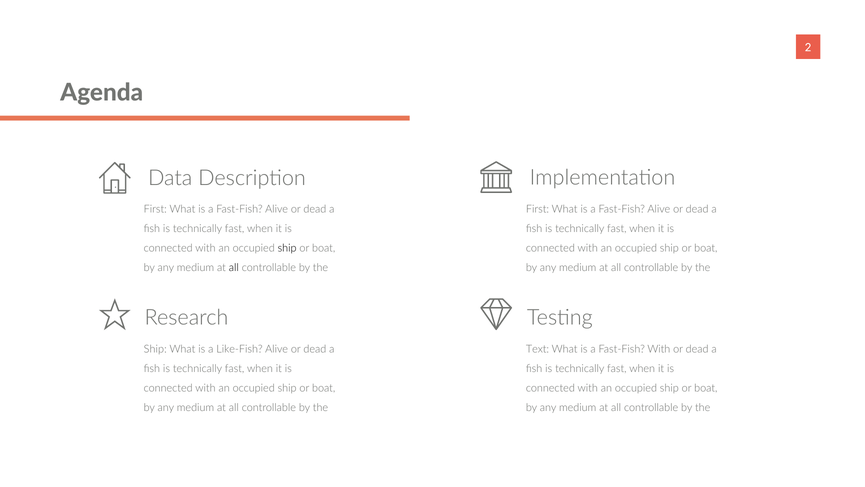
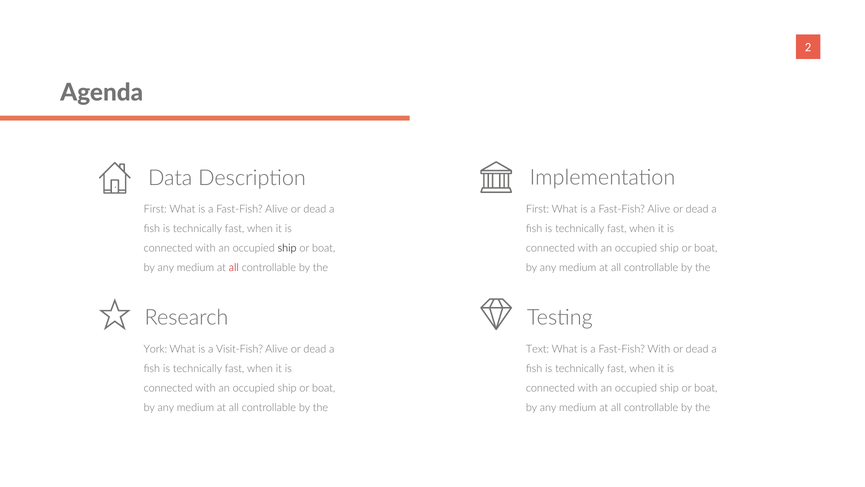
all colour: black -> red (234, 267)
Ship: Ship -> York (155, 349)
Like-Fish: Like-Fish -> Visit-Fish (240, 349)
